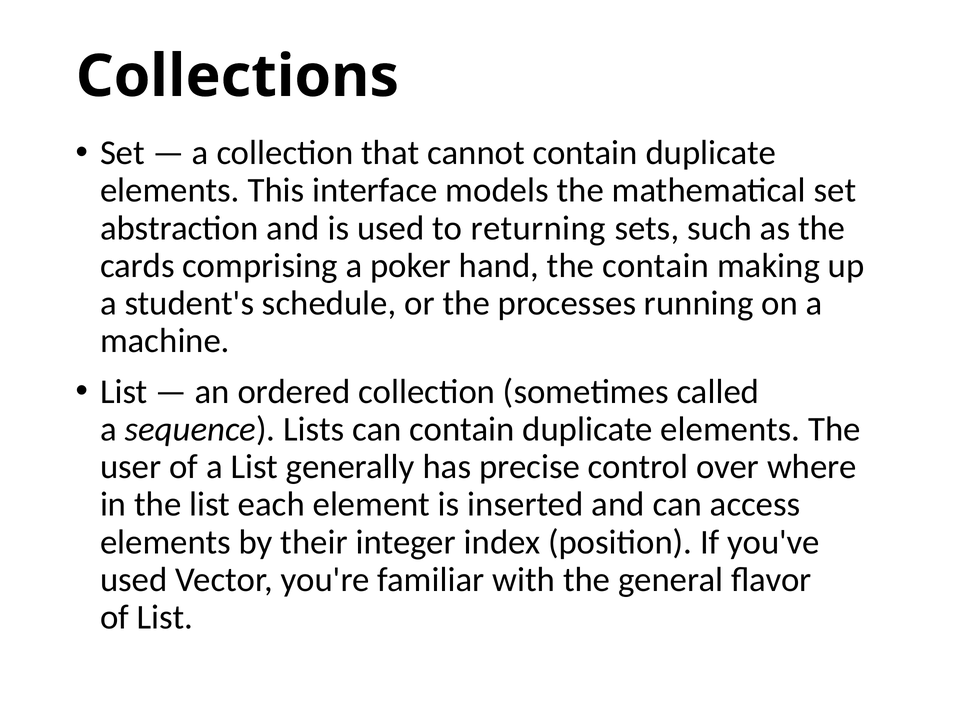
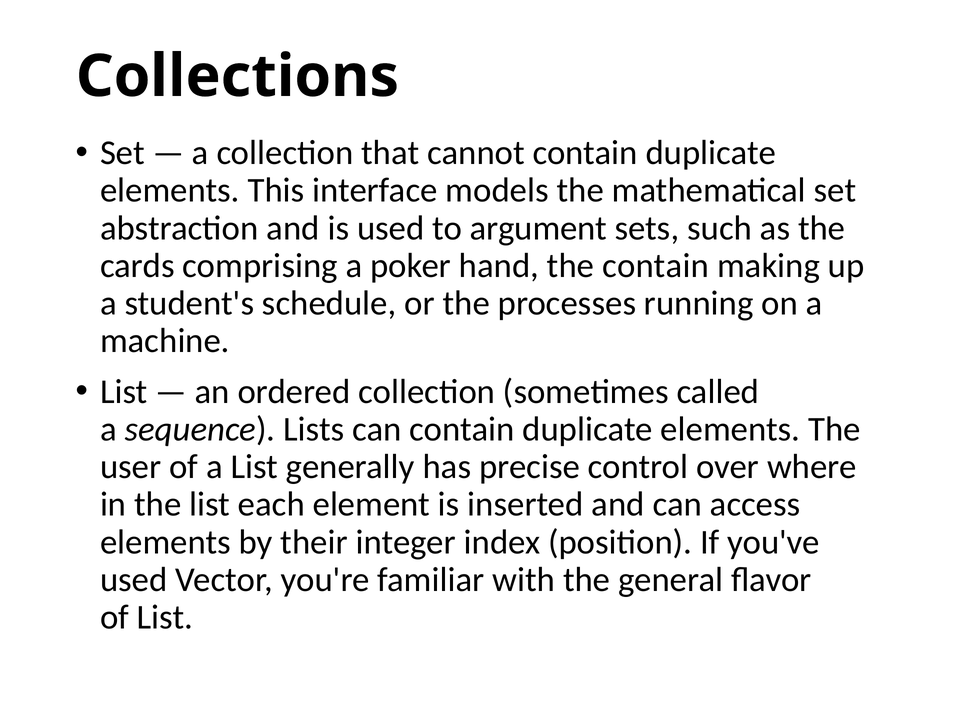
returning: returning -> argument (538, 228)
